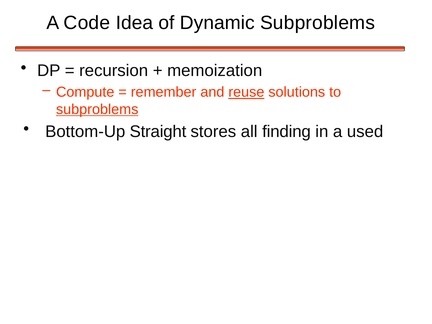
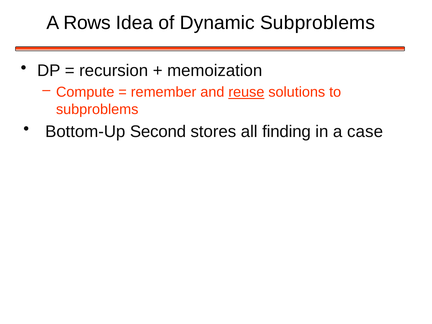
Code: Code -> Rows (87, 23)
subproblems underline: present -> none (97, 110)
Straight: Straight -> Second (158, 132)
used: used -> case (365, 132)
